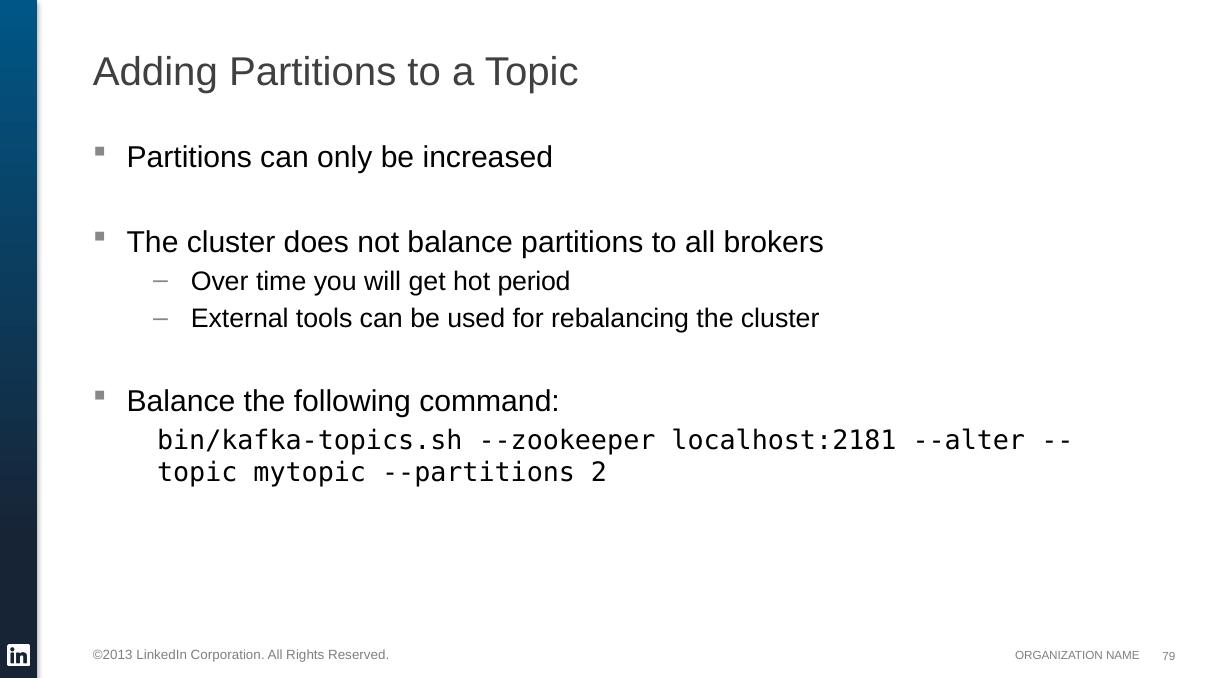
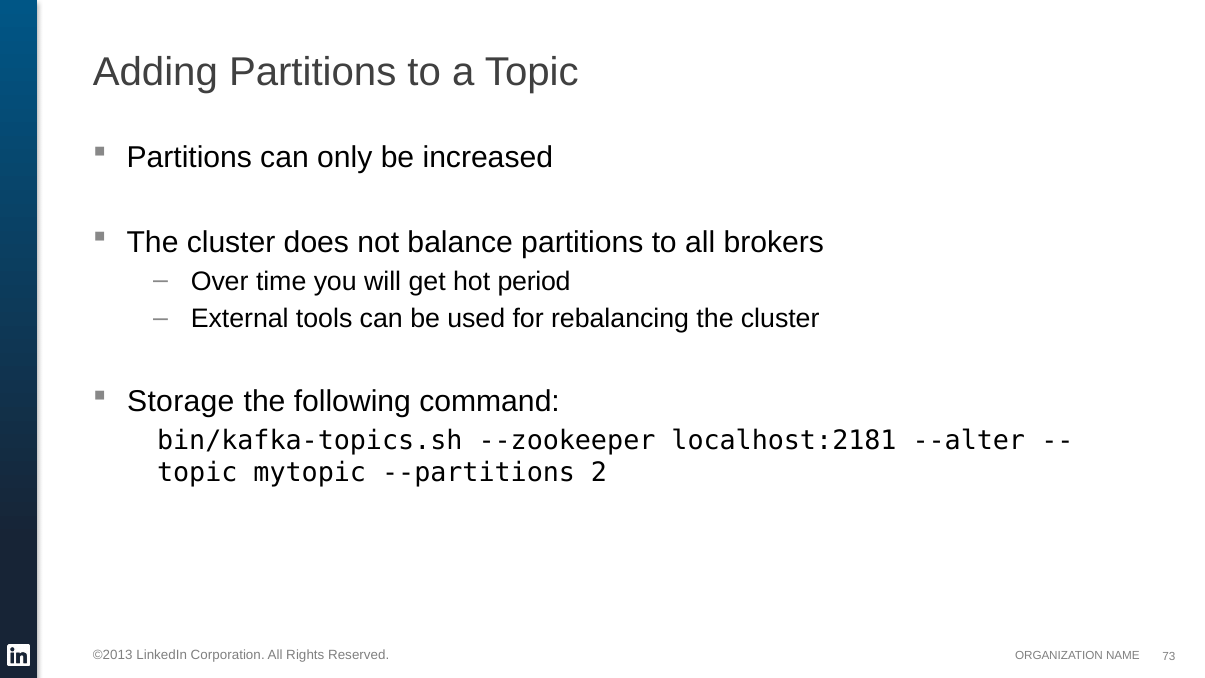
Balance: Balance -> Storage (181, 402)
79: 79 -> 73 (1169, 657)
